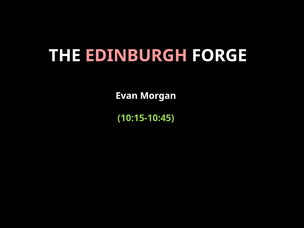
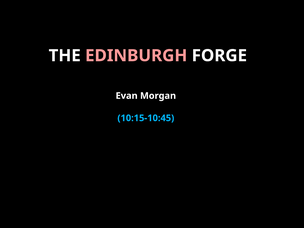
10:15-10:45 colour: light green -> light blue (146, 118)
